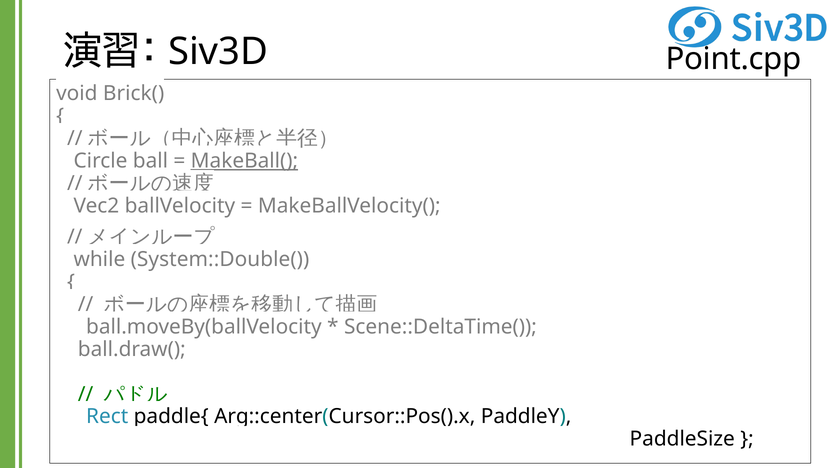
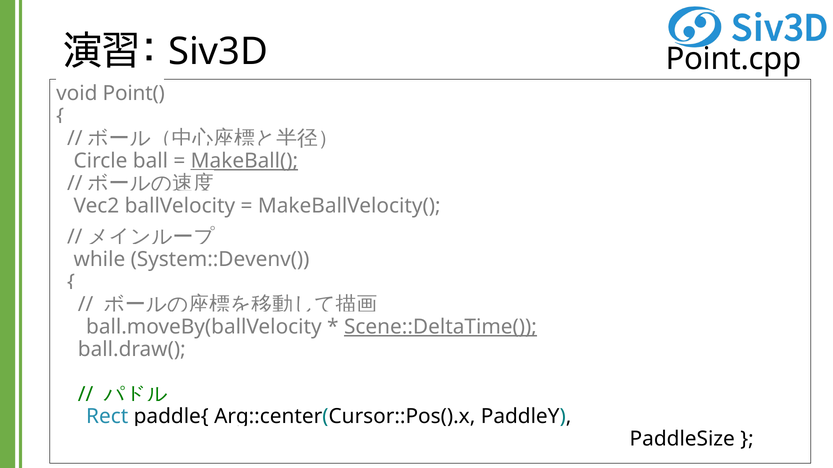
Brick(: Brick( -> Point( (134, 94)
System::Double(: System::Double( -> System::Devenv( (220, 260)
Scene::DeltaTime( underline: none -> present (440, 327)
